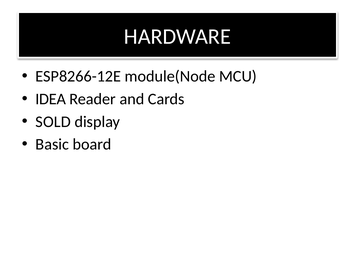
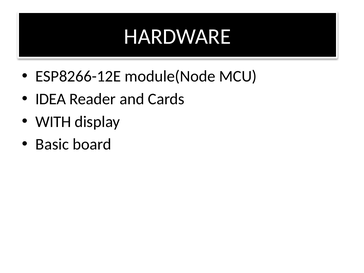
SOLD: SOLD -> WITH (53, 122)
